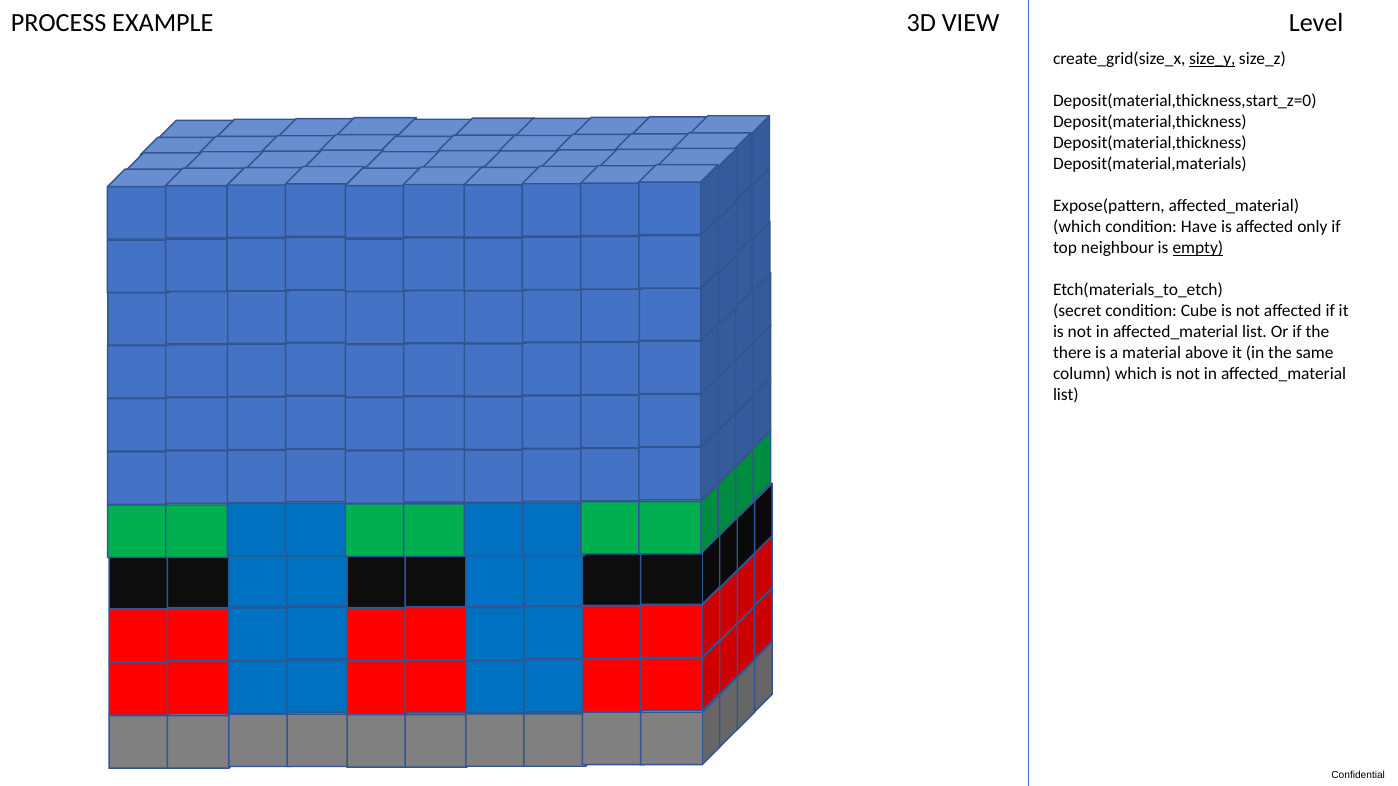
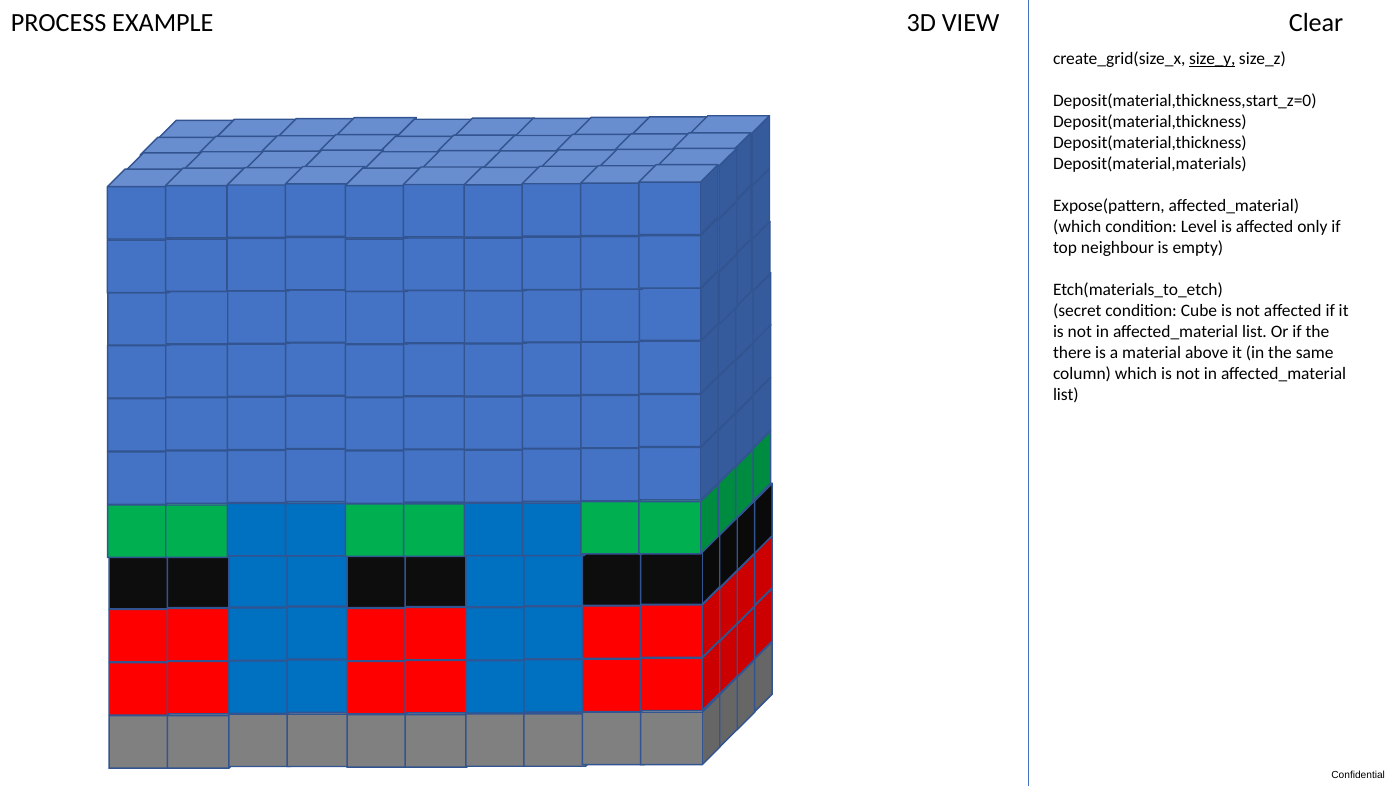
Level: Level -> Clear (1316, 23)
Have: Have -> Level (1199, 227)
empty underline: present -> none (1198, 248)
